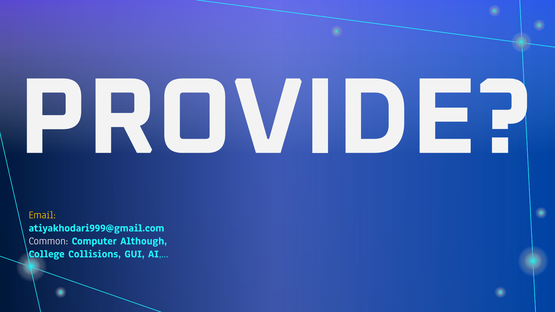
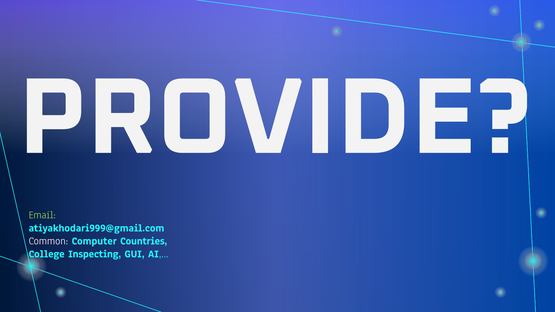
Email colour: yellow -> light green (42, 215)
Although: Although -> Countries (144, 241)
Collisions: Collisions -> Inspecting (95, 254)
